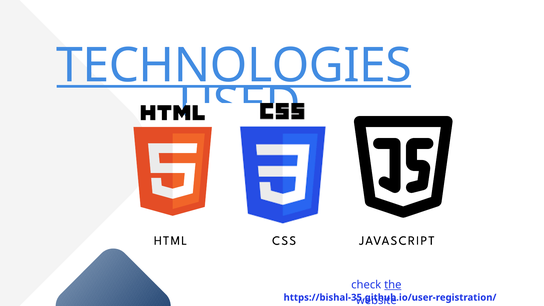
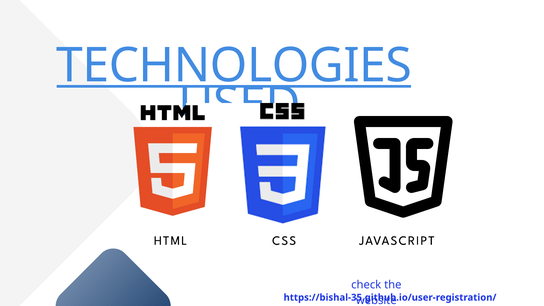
the underline: present -> none (393, 285)
